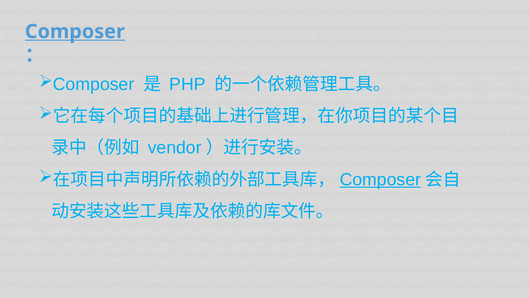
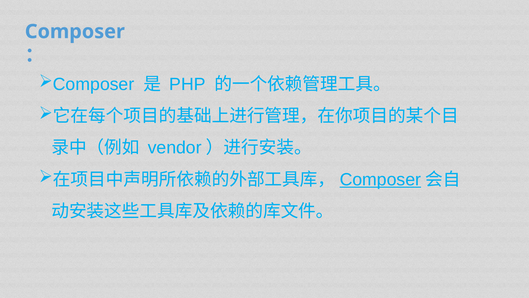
Composer underline: present -> none (75, 32)
